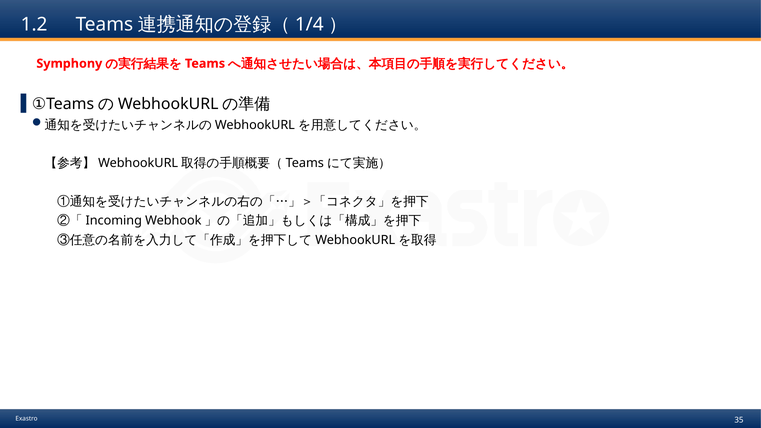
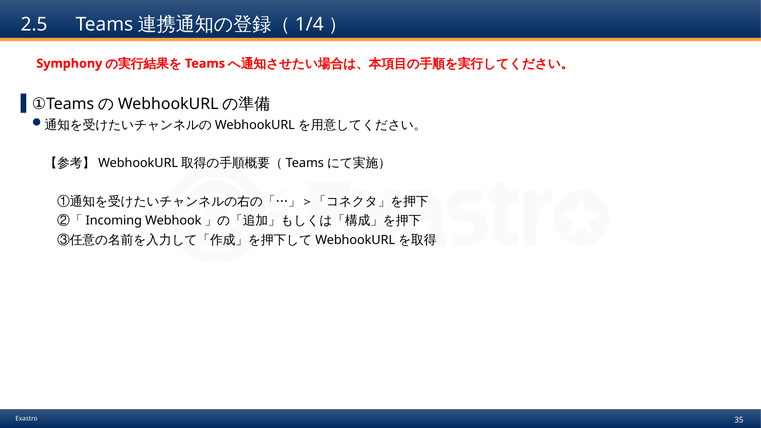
1.2: 1.2 -> 2.5 (34, 24)
